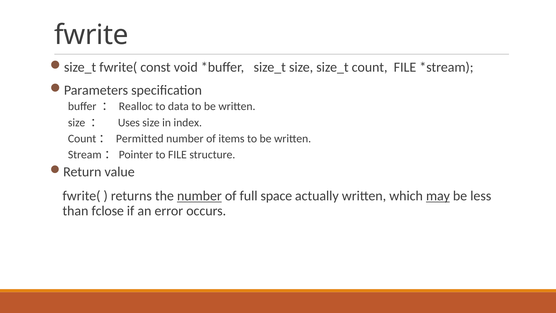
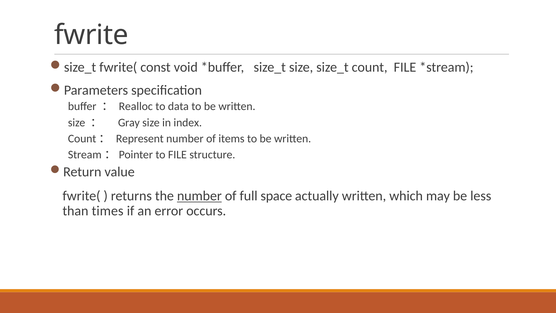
Uses: Uses -> Gray (129, 122)
Permitted: Permitted -> Represent (140, 138)
may underline: present -> none (438, 196)
fclose: fclose -> times (108, 211)
